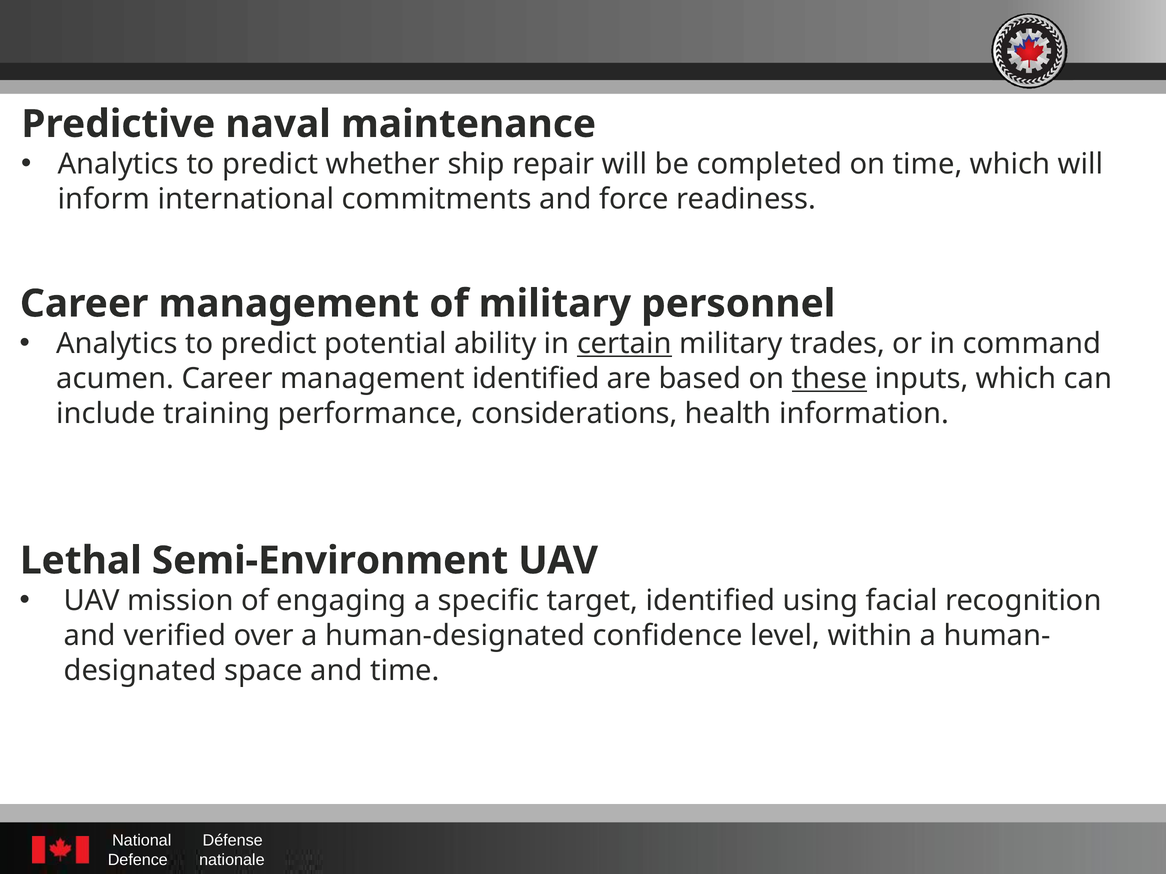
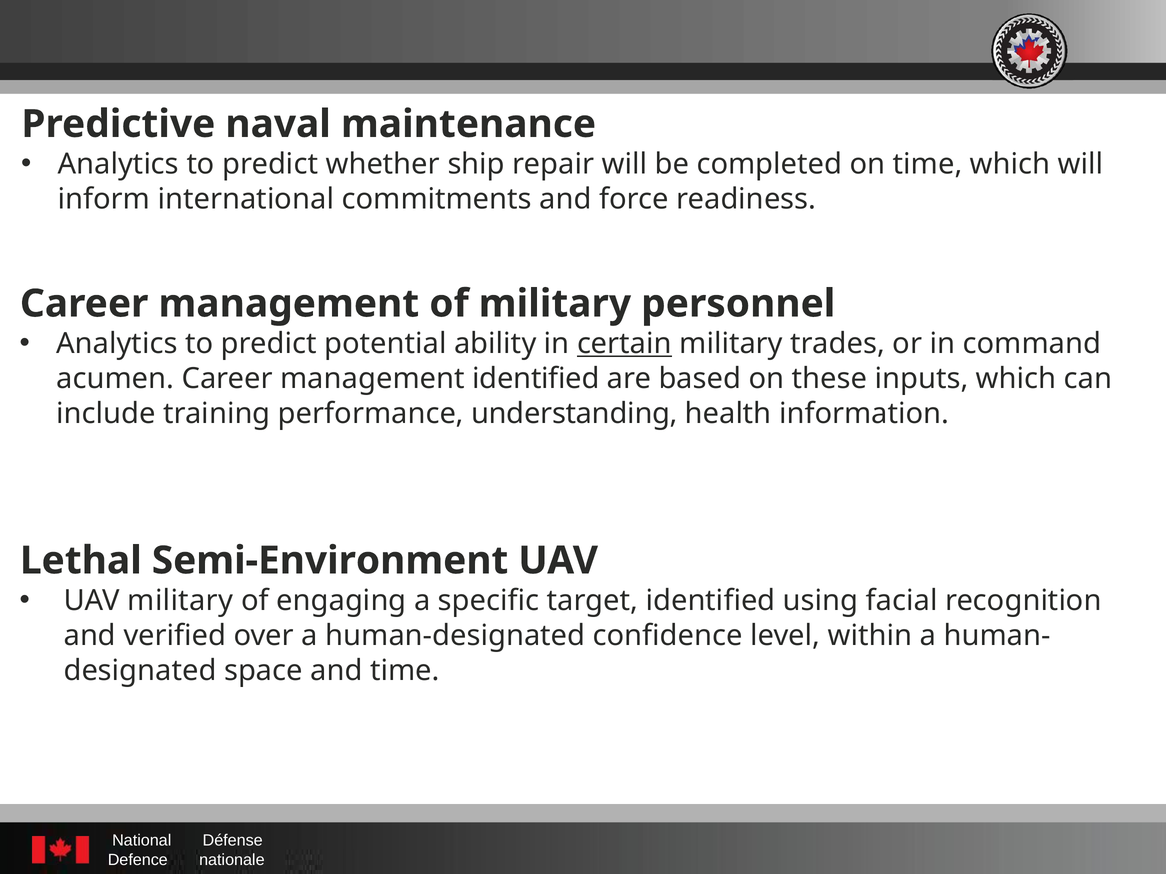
these underline: present -> none (830, 379)
considerations: considerations -> understanding (574, 414)
UAV mission: mission -> military (180, 601)
